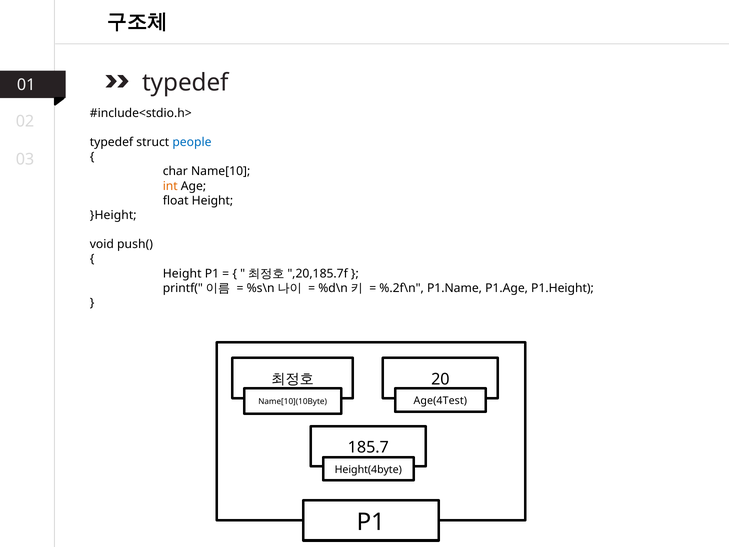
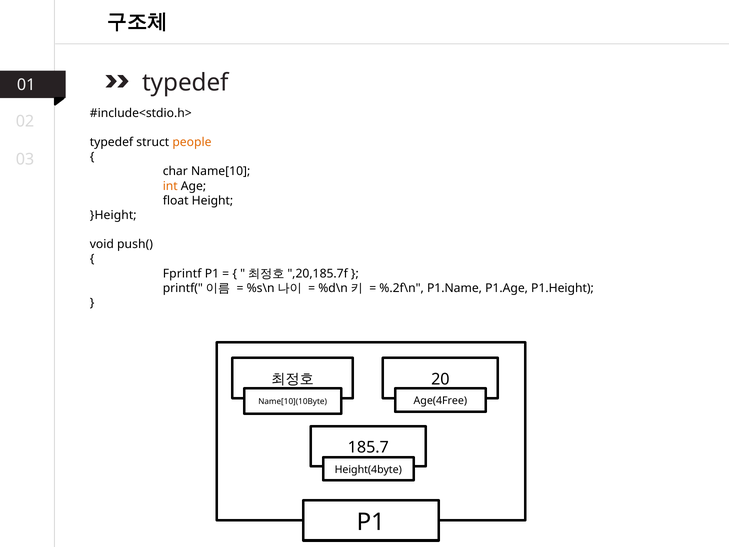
people colour: blue -> orange (192, 142)
Height: Height -> Fprintf (182, 273)
Age(4Test: Age(4Test -> Age(4Free (440, 401)
